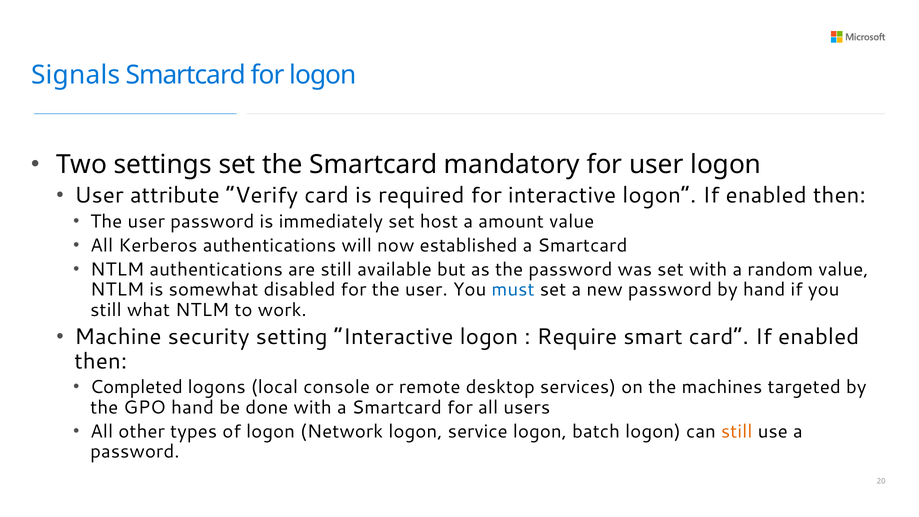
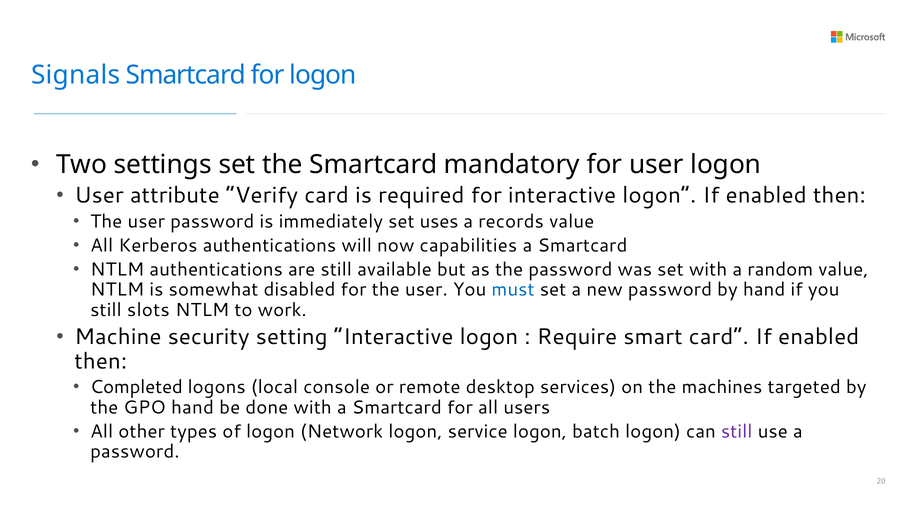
host: host -> uses (439, 221)
amount: amount -> records (511, 221)
established: established -> capabilities (468, 245)
what: what -> slots (148, 310)
still colour: orange -> purple (737, 431)
